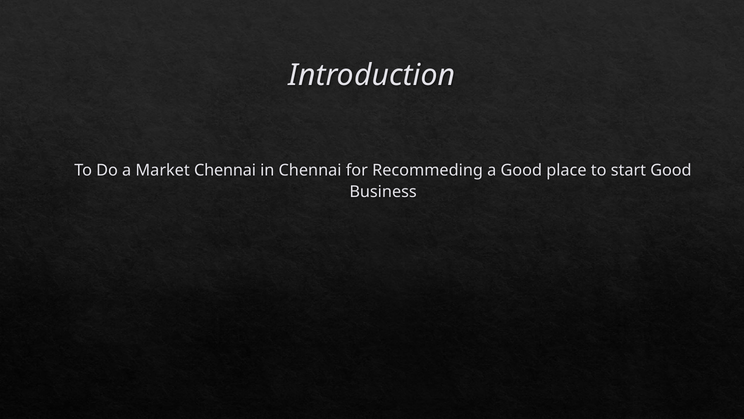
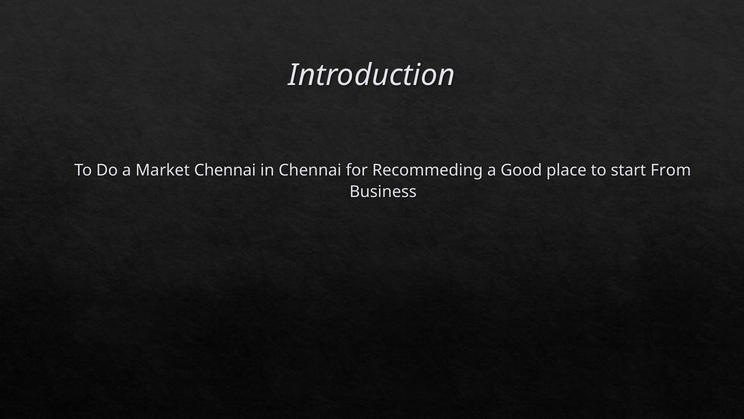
start Good: Good -> From (671, 170)
